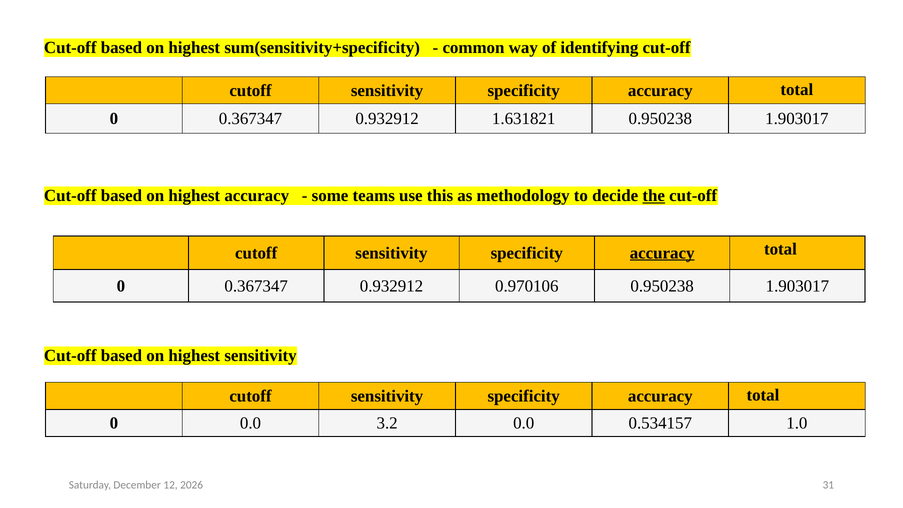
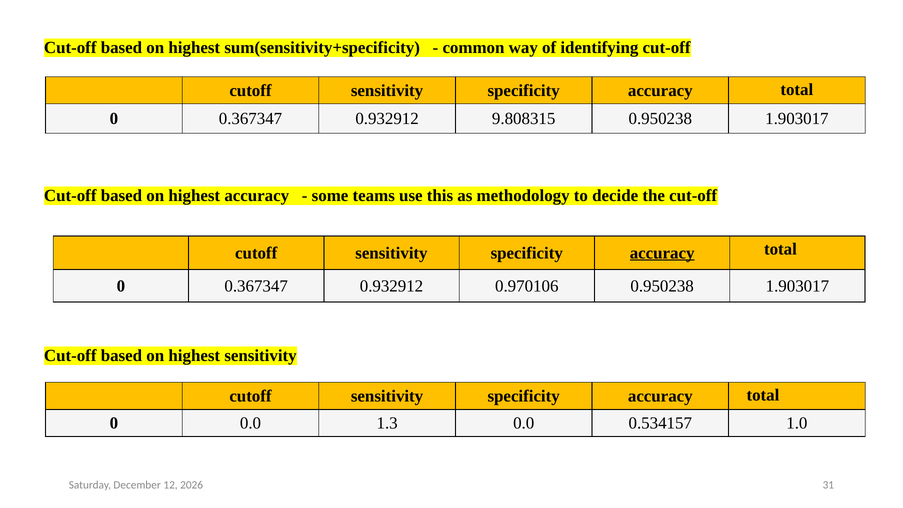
1.631821: 1.631821 -> 9.808315 (524, 119)
the underline: present -> none (654, 196)
3.2: 3.2 -> 1.3 (387, 423)
